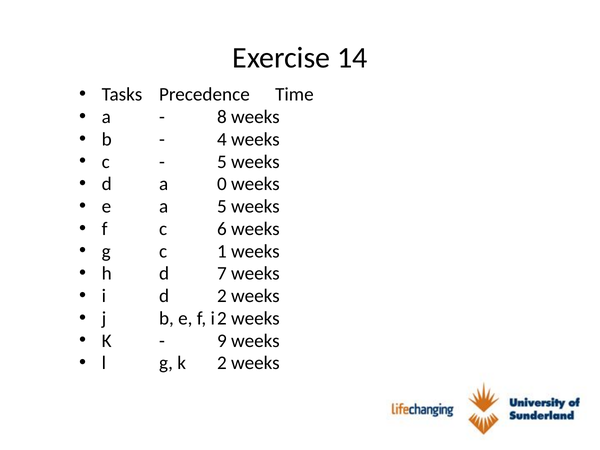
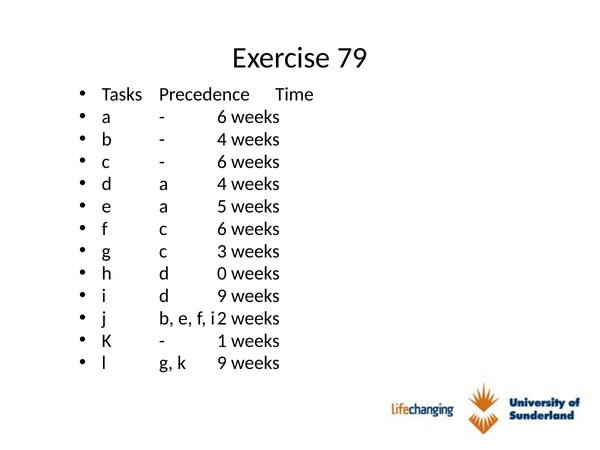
14: 14 -> 79 (352, 58)
8: 8 -> 6 (222, 117)
5: 5 -> 6 (222, 162)
a 0: 0 -> 4 (222, 184)
1: 1 -> 3 (222, 251)
7: 7 -> 0 (222, 274)
d 2: 2 -> 9 (222, 296)
9: 9 -> 1 (222, 341)
k 2: 2 -> 9 (222, 363)
